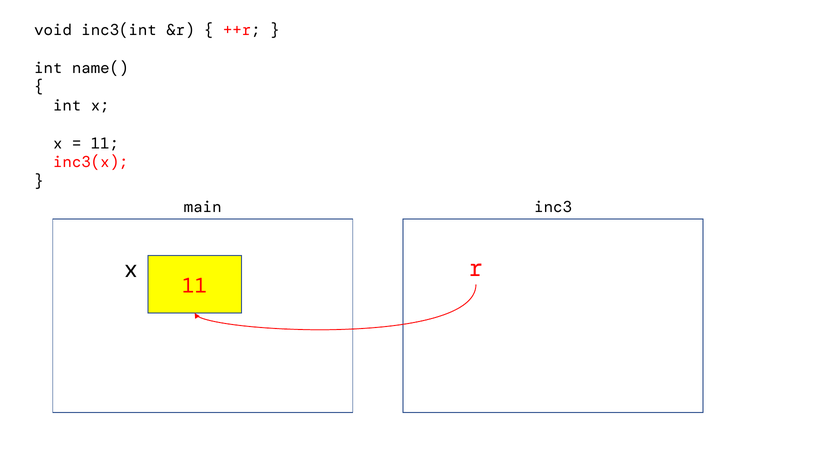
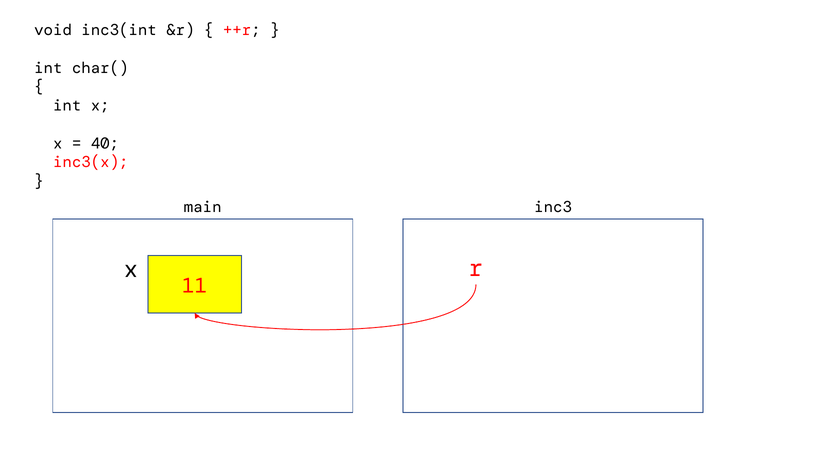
name(: name( -> char( (100, 68)
11: 11 -> 40 (105, 143)
